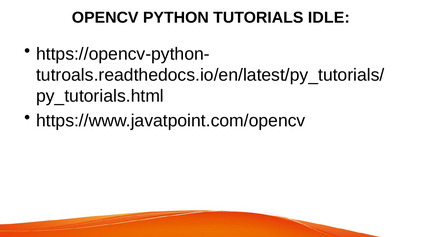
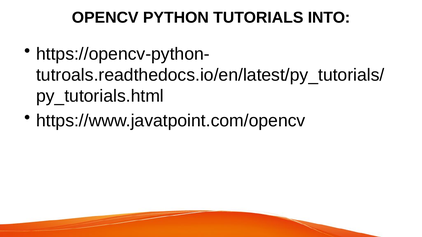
IDLE: IDLE -> INTO (329, 18)
